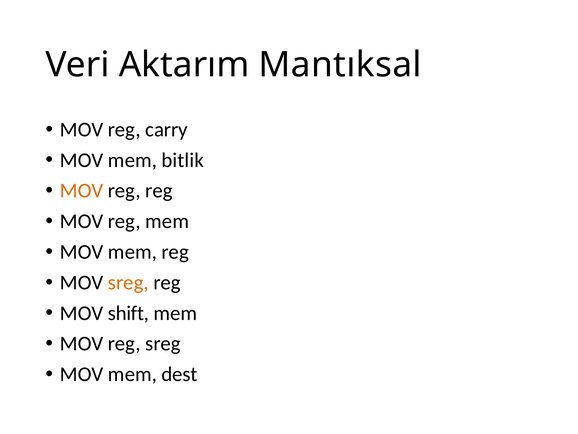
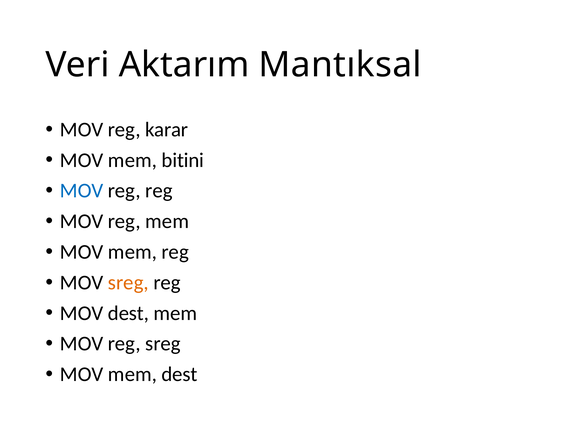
carry: carry -> karar (167, 129)
bitlik: bitlik -> bitini (183, 160)
MOV colour: orange -> blue (82, 191)
MOV shift: shift -> dest (128, 313)
